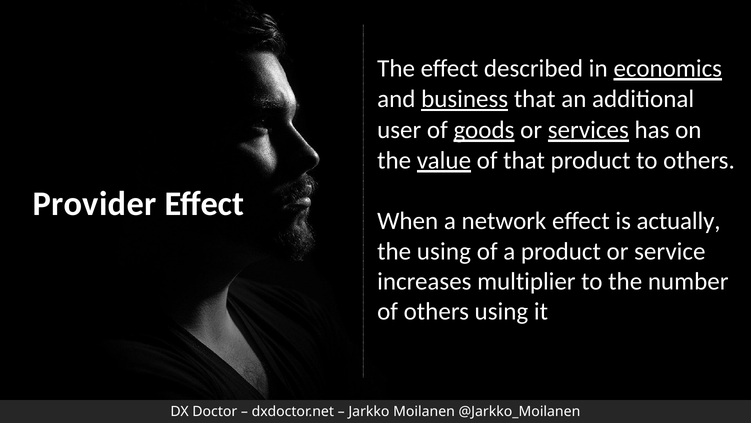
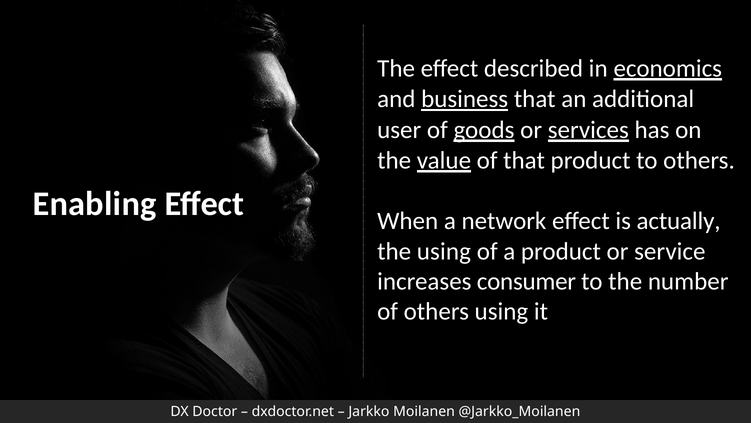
Provider: Provider -> Enabling (95, 204)
multiplier: multiplier -> consumer (526, 281)
